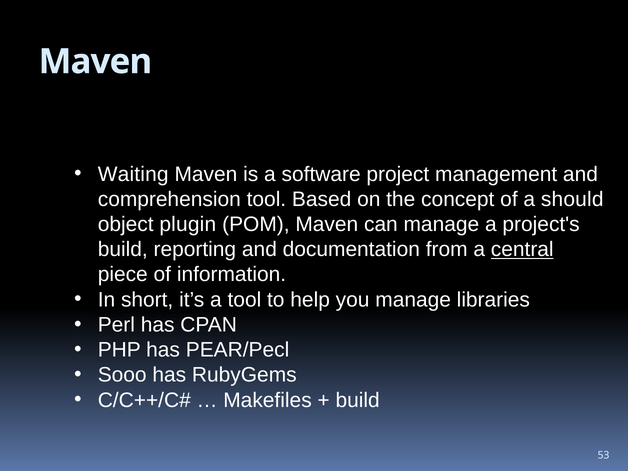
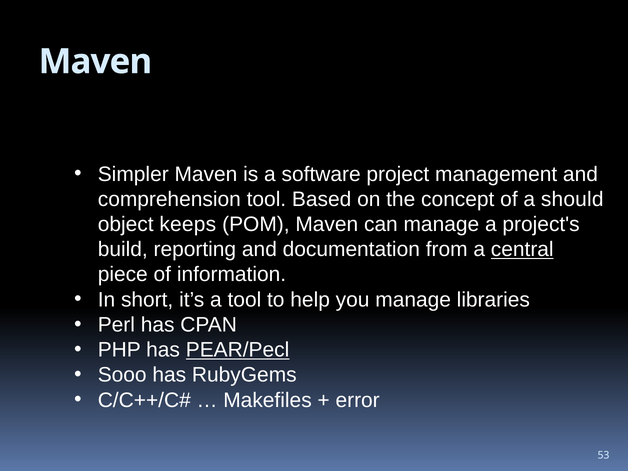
Waiting: Waiting -> Simpler (133, 174)
plugin: plugin -> keeps (188, 224)
PEAR/Pecl underline: none -> present (238, 350)
build: build -> error (358, 400)
